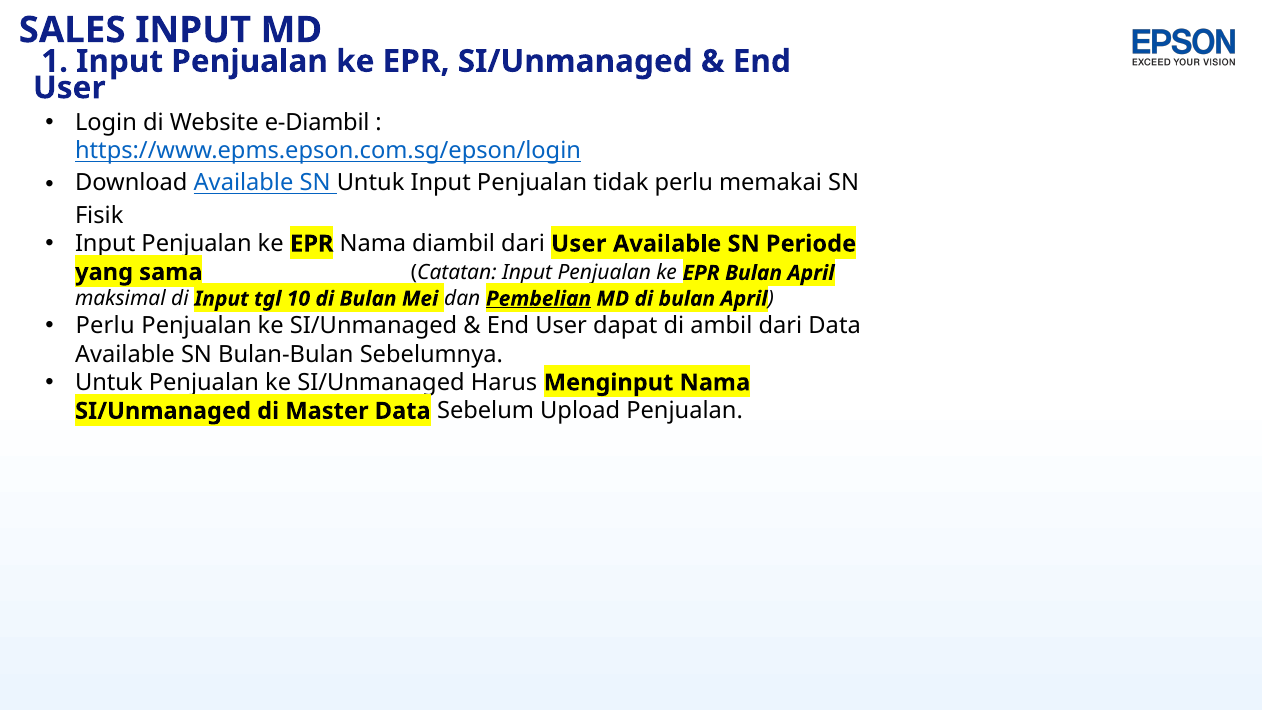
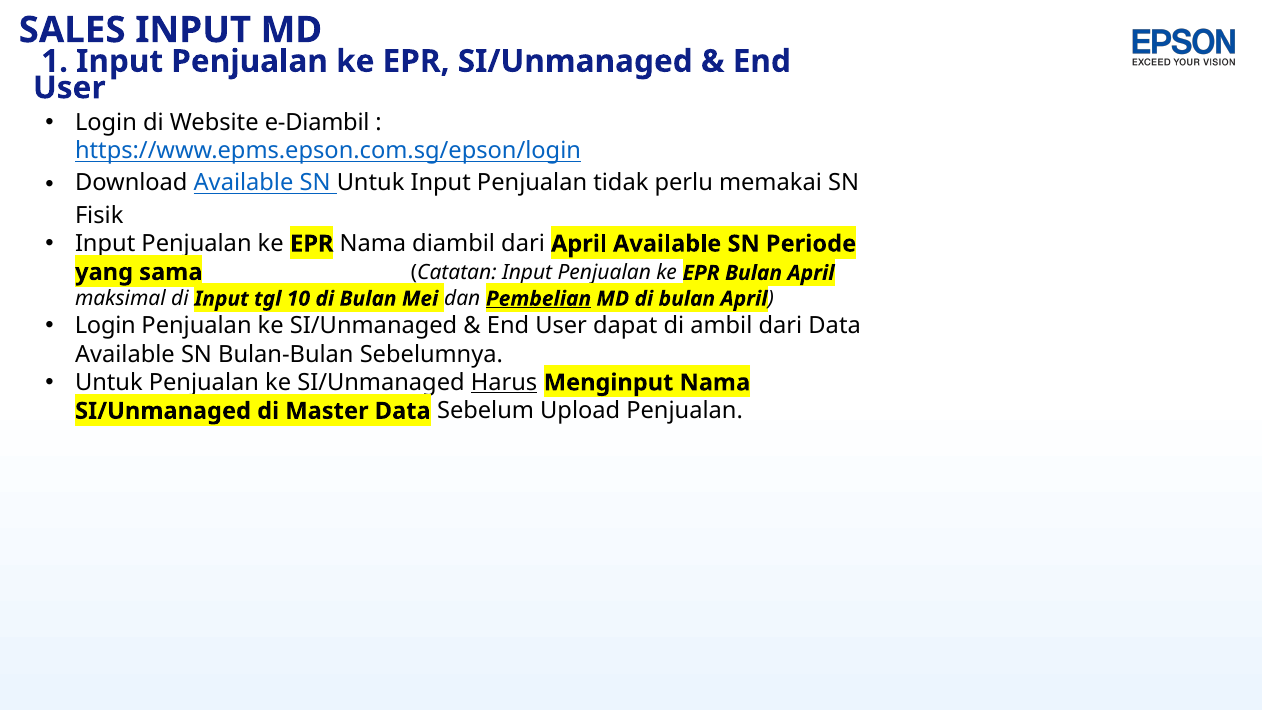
dari User: User -> April (579, 244)
Perlu: Perlu -> Login (105, 326)
Harus underline: none -> present (504, 383)
